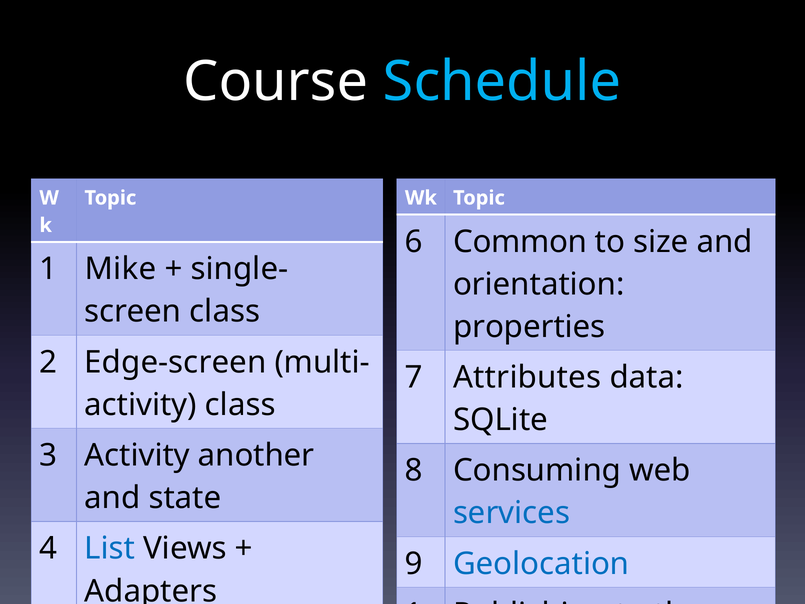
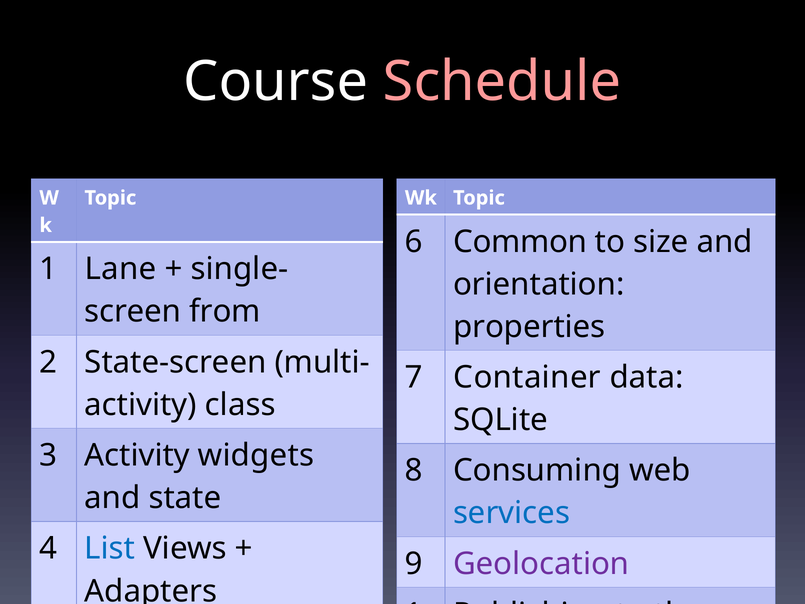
Schedule colour: light blue -> pink (502, 82)
Mike: Mike -> Lane (120, 269)
class: class -> from (225, 312)
Edge-screen: Edge-screen -> State-screen (175, 362)
Attributes: Attributes -> Container (527, 377)
another: another -> widgets (256, 455)
Geolocation colour: blue -> purple (541, 564)
